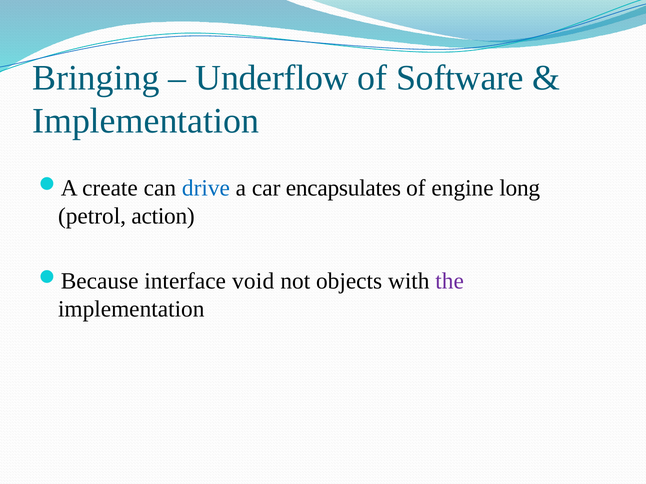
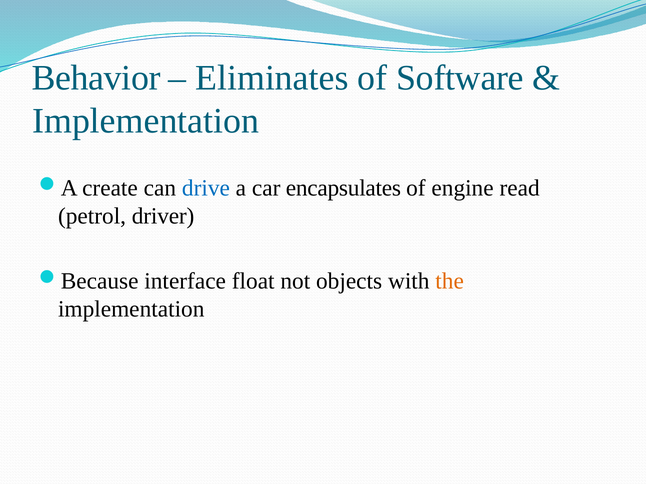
Bringing: Bringing -> Behavior (96, 78)
Underflow: Underflow -> Eliminates (272, 78)
long: long -> read (520, 188)
action: action -> driver (163, 216)
void: void -> float (253, 281)
the colour: purple -> orange (450, 281)
